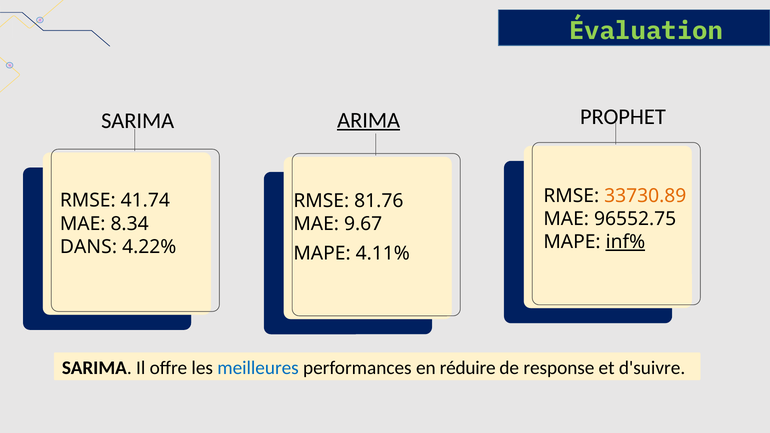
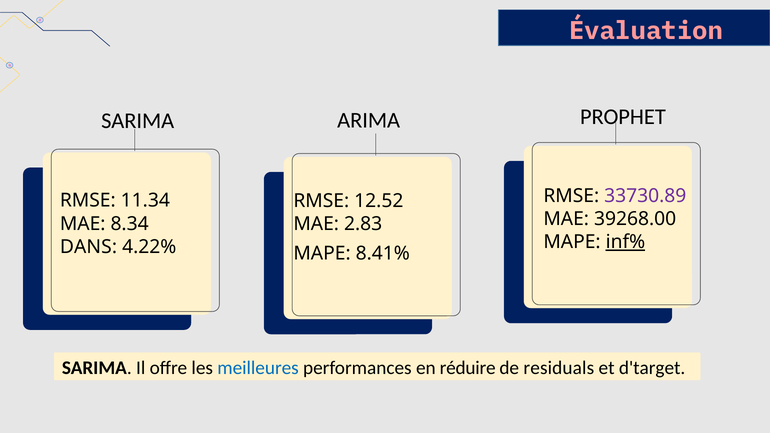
Évaluation colour: light green -> pink (646, 31)
ARIMA underline: present -> none (369, 120)
33730.89 colour: orange -> purple (645, 196)
41.74: 41.74 -> 11.34 (145, 201)
81.76: 81.76 -> 12.52 (379, 201)
96552.75: 96552.75 -> 39268.00 (635, 219)
9.67: 9.67 -> 2.83 (363, 224)
4.11%: 4.11% -> 8.41% (383, 253)
response: response -> residuals (559, 368)
d'suivre: d'suivre -> d'target (652, 368)
